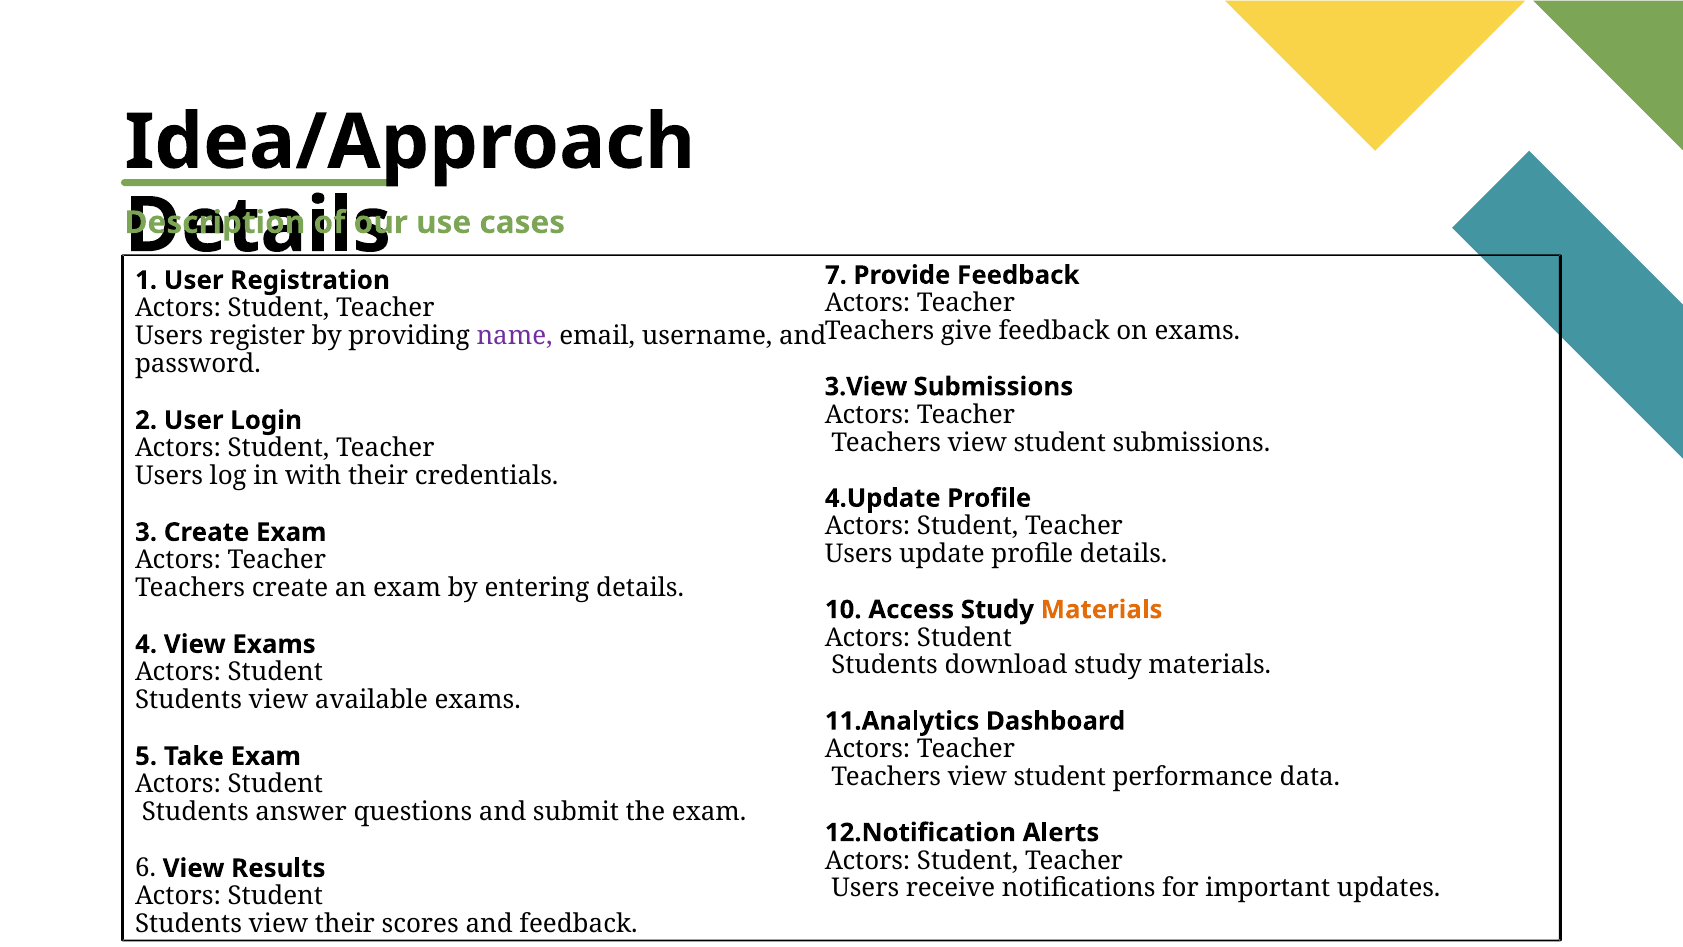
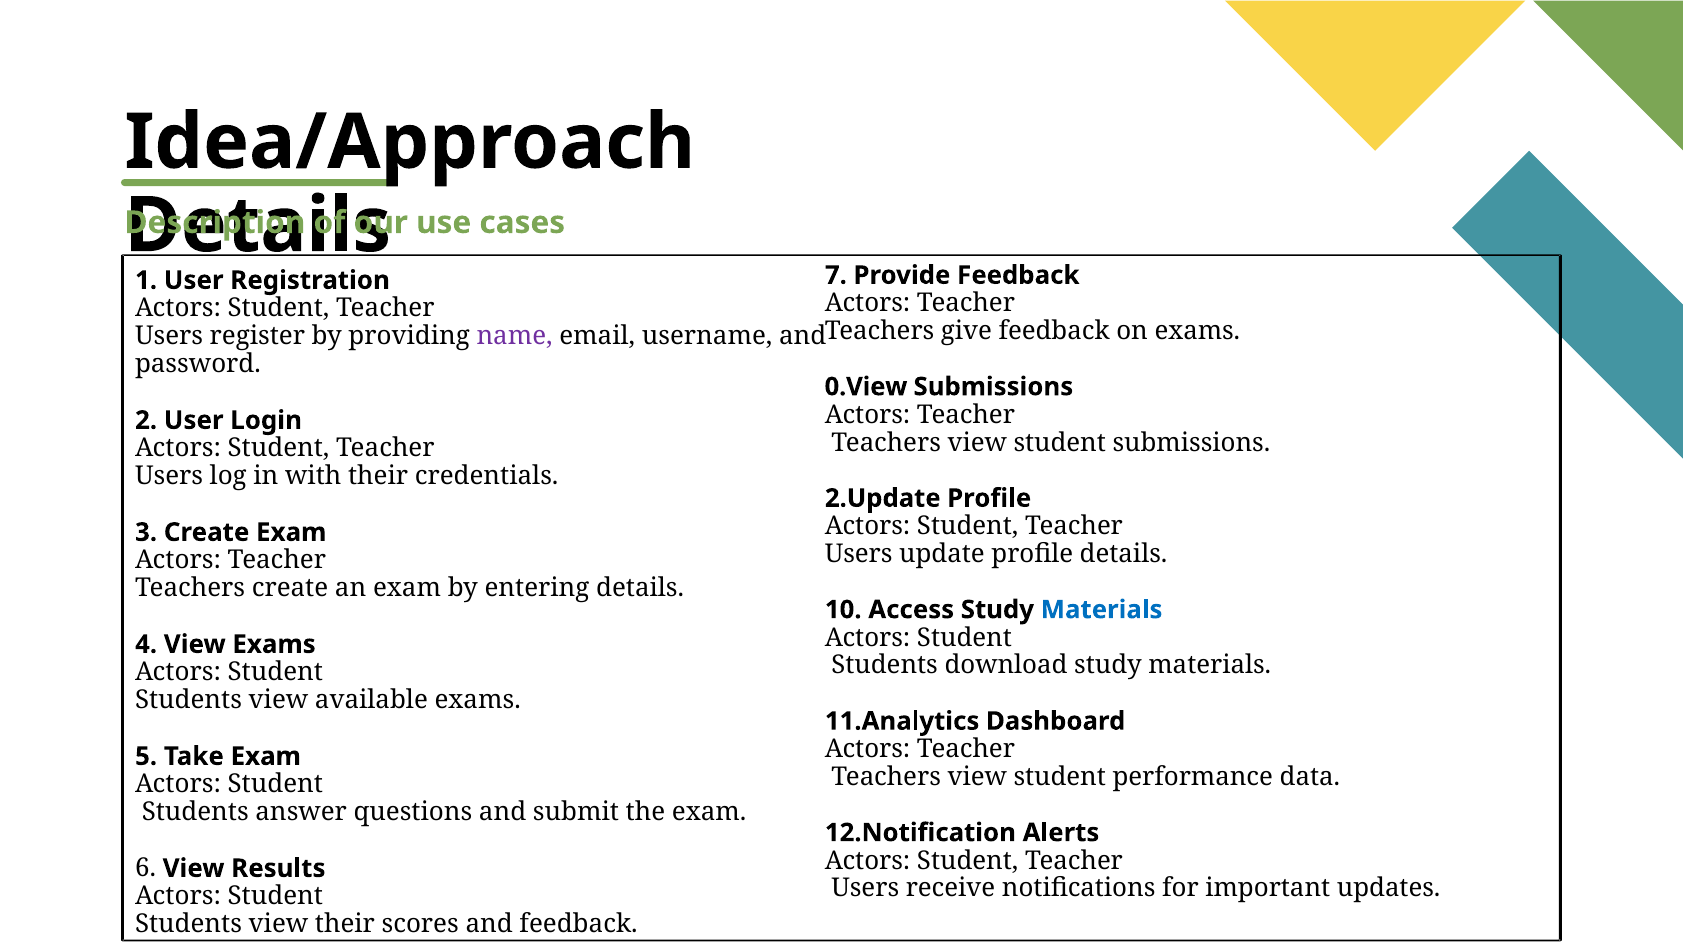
3.View: 3.View -> 0.View (866, 387)
4.Update: 4.Update -> 2.Update (883, 498)
Materials colour: orange -> blue (1102, 610)
